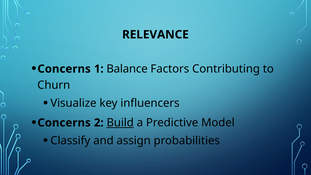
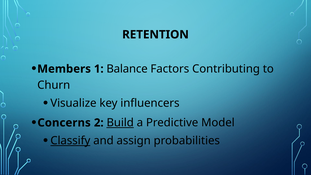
RELEVANCE: RELEVANCE -> RETENTION (155, 35)
Concerns: Concerns -> Members (64, 69)
Classify underline: none -> present (70, 141)
